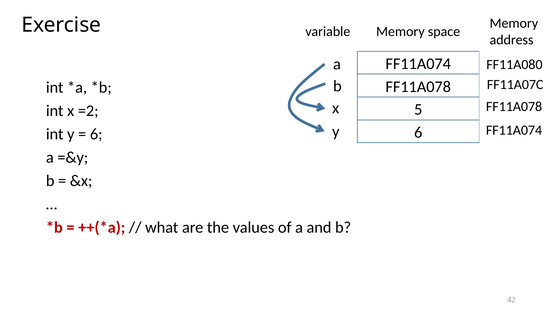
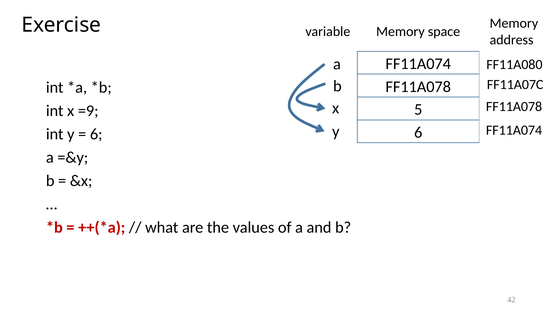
=2: =2 -> =9 (88, 111)
